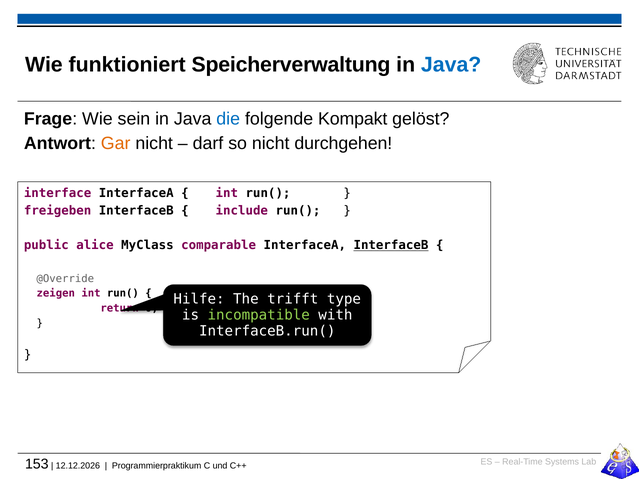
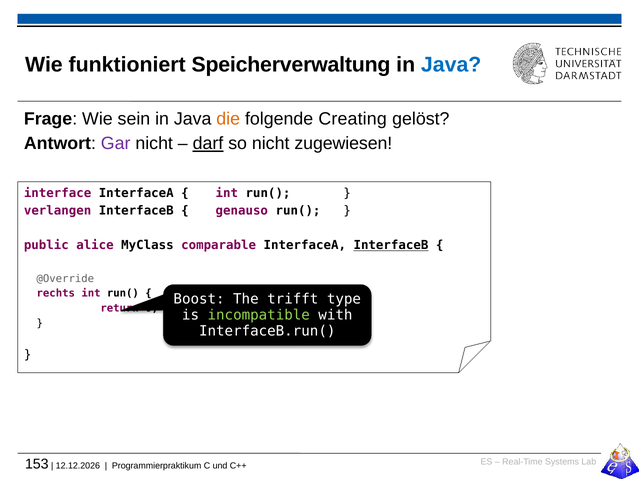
die colour: blue -> orange (228, 119)
Kompakt: Kompakt -> Creating (353, 119)
Gar colour: orange -> purple (116, 144)
darf underline: none -> present (208, 144)
durchgehen: durchgehen -> zugewiesen (343, 144)
freigeben: freigeben -> verlangen (58, 211)
include: include -> genauso (242, 211)
zeigen: zeigen -> rechts (56, 294)
Hilfe: Hilfe -> Boost (199, 299)
